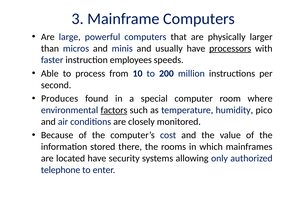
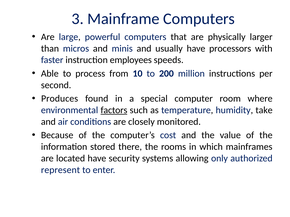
processors underline: present -> none (230, 49)
pico: pico -> take (264, 110)
telephone: telephone -> represent (60, 170)
